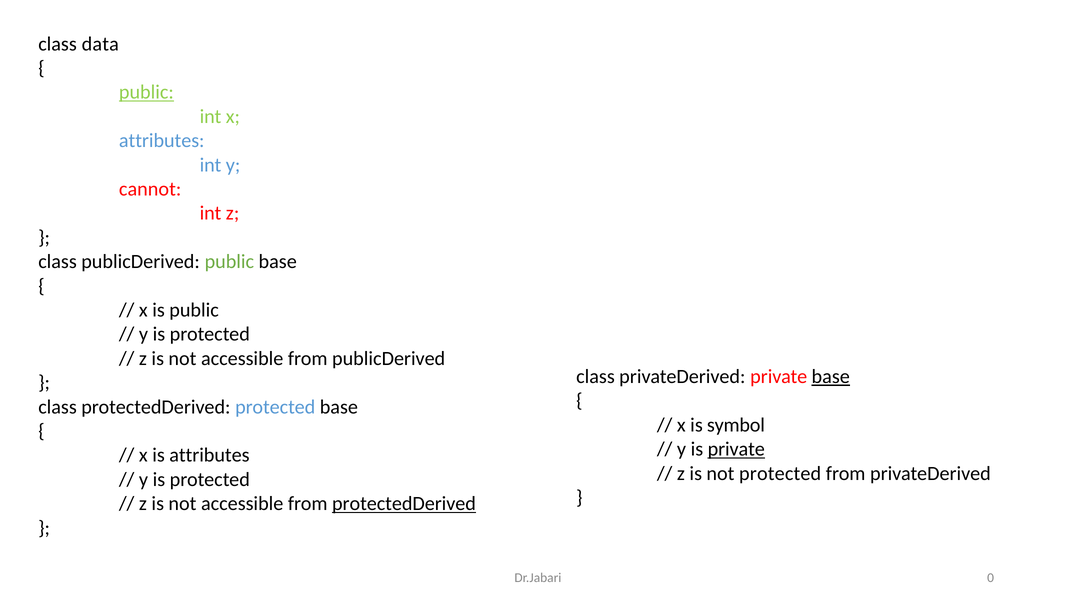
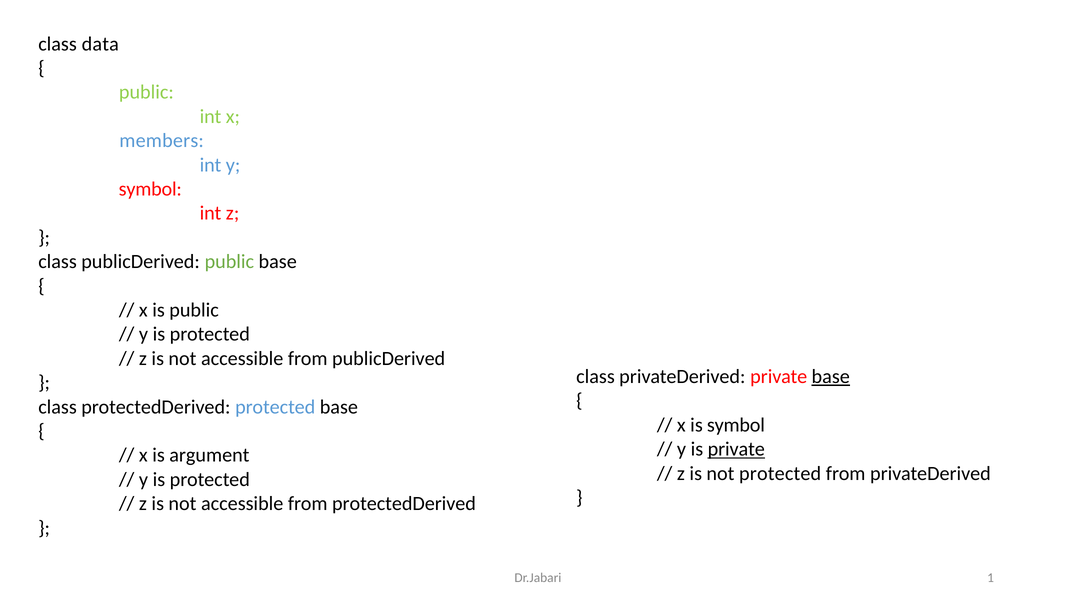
public underline: present -> none (146, 92)
attributes: attributes -> members (162, 141)
cannot: cannot -> symbol (150, 189)
is attributes: attributes -> argument (209, 456)
protectedDerived underline: present -> none (404, 504)
0: 0 -> 1 (991, 578)
